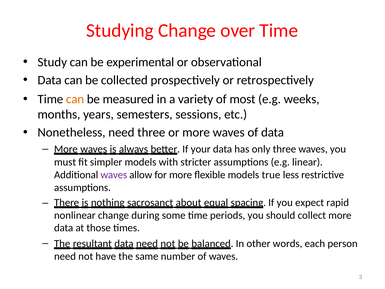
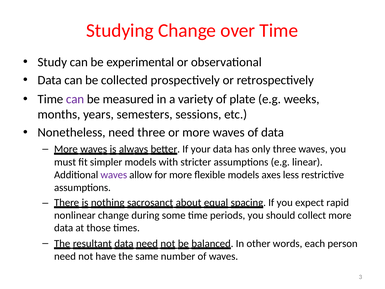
can colour: orange -> purple (75, 99)
most: most -> plate (242, 99)
true: true -> axes (271, 175)
